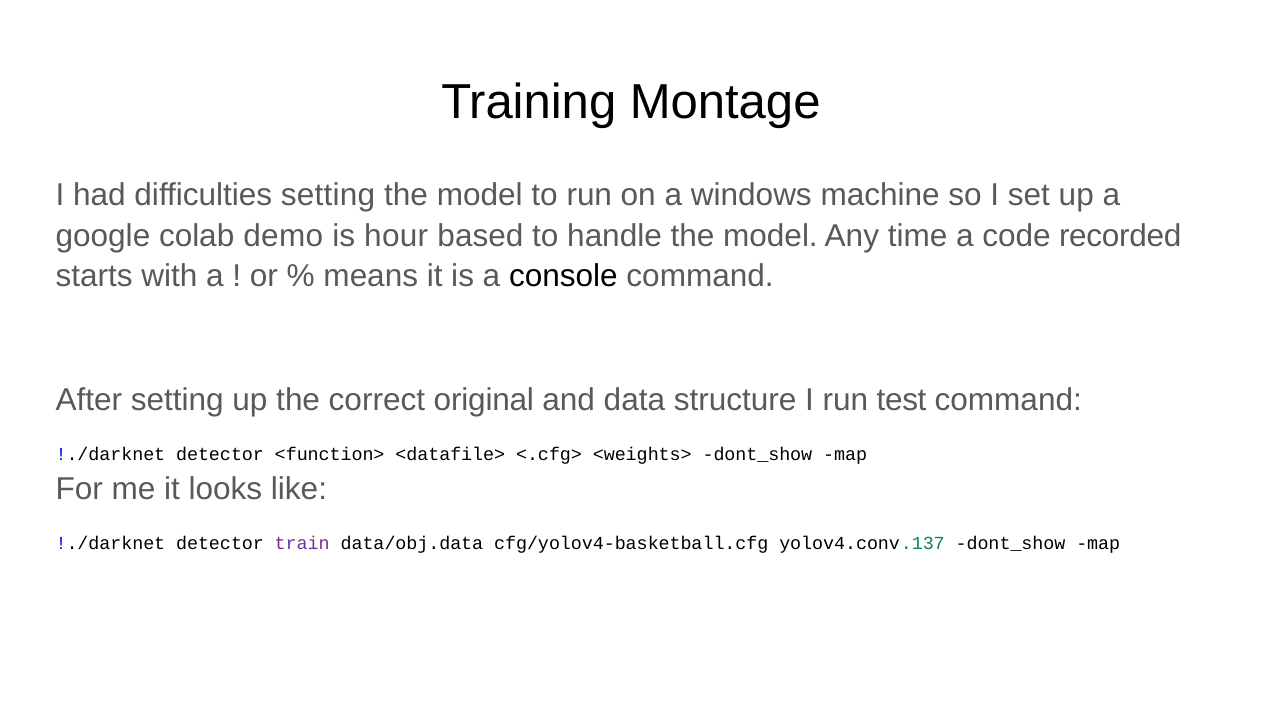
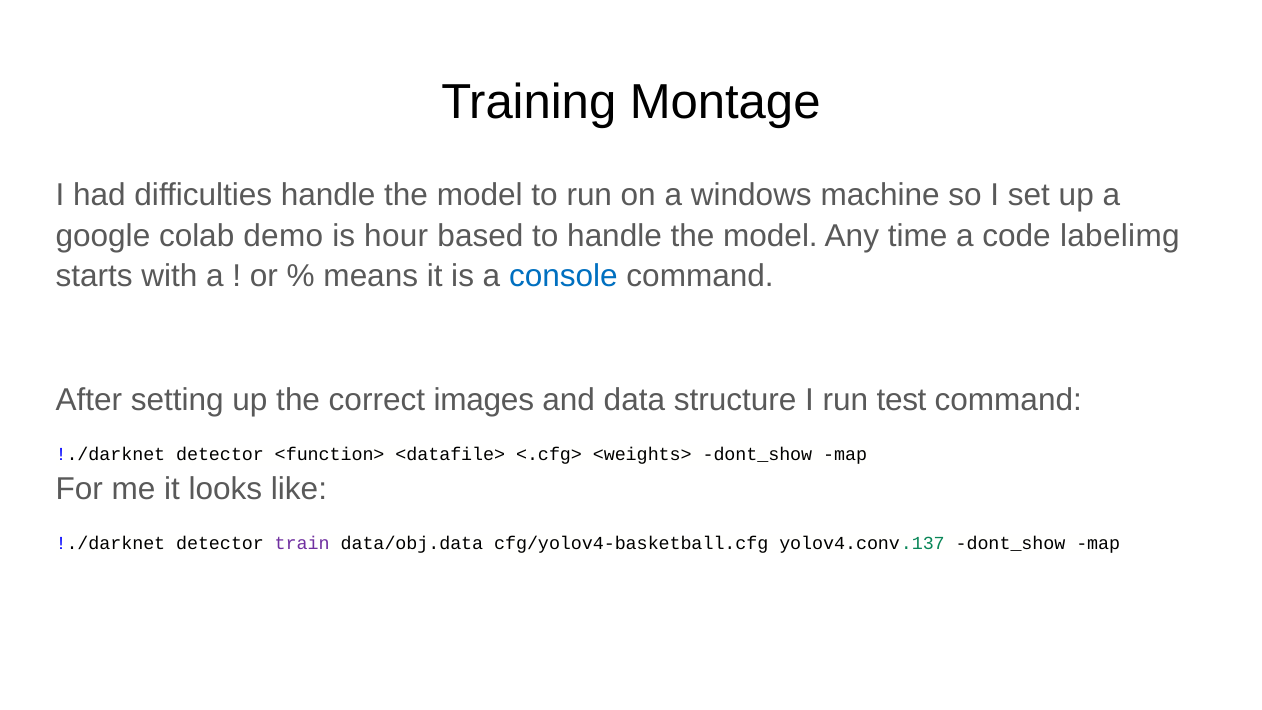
difficulties setting: setting -> handle (328, 195)
recorded: recorded -> labelimg (1120, 236)
console colour: black -> blue (563, 276)
original: original -> images (484, 400)
